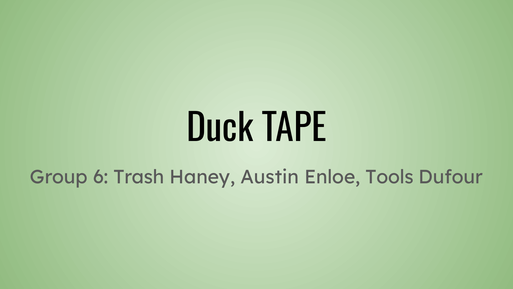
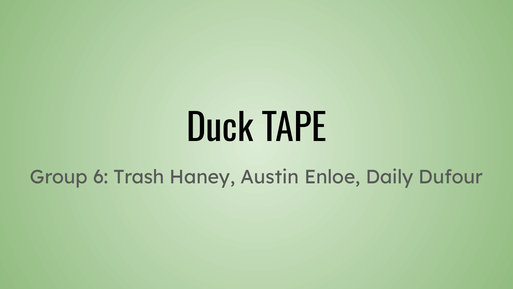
Tools: Tools -> Daily (390, 177)
